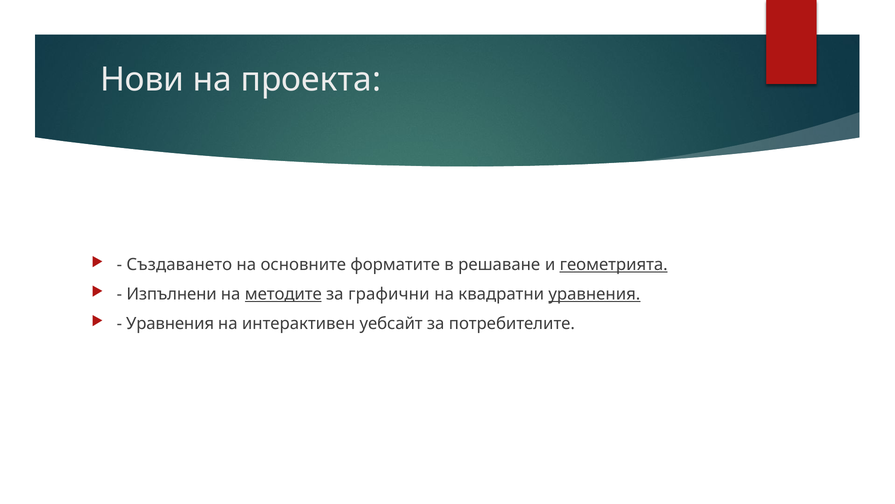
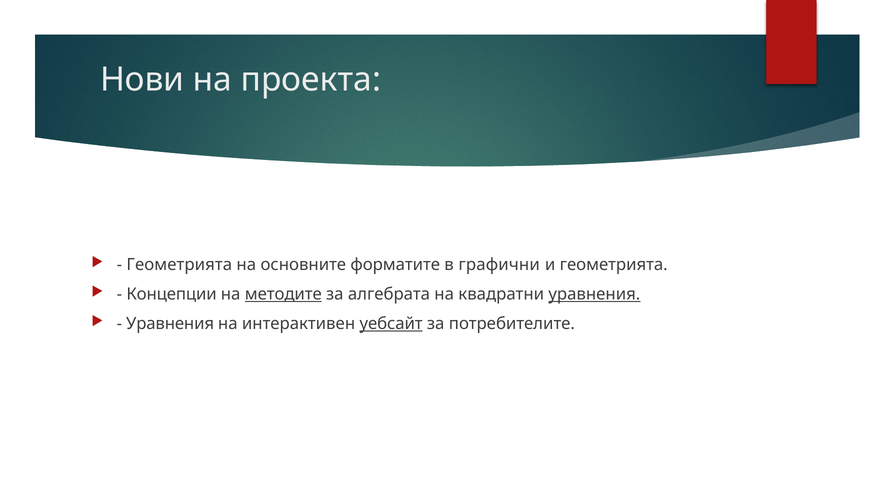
Създаването: Създаването -> Геометрията (179, 265)
решаване: решаване -> графични (499, 265)
геометрията underline: present -> none (614, 265)
Изпълнени: Изпълнени -> Концепции (172, 294)
графични: графични -> алгебрата (389, 294)
уебсайт underline: none -> present (391, 324)
